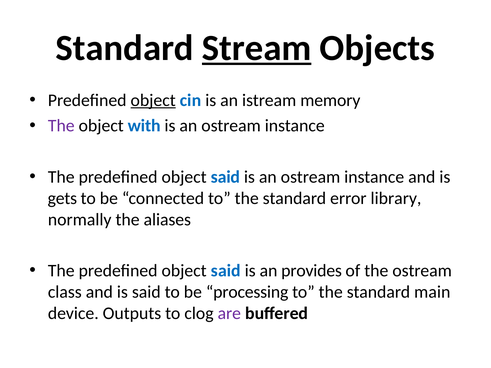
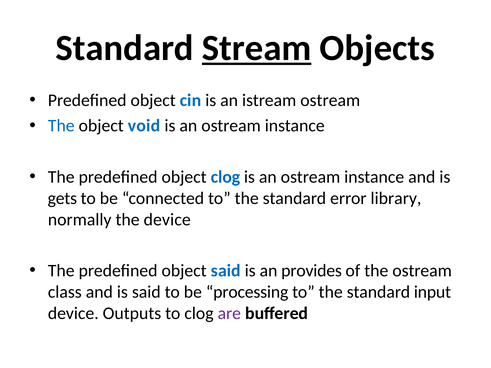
object underline: present -> none (153, 100)
istream memory: memory -> ostream (330, 100)
The colour: purple -> blue (61, 126)
with: with -> void (144, 126)
said: said -> clog (226, 177)
the aliases: aliases -> device (167, 220)
main: main -> input (432, 292)
